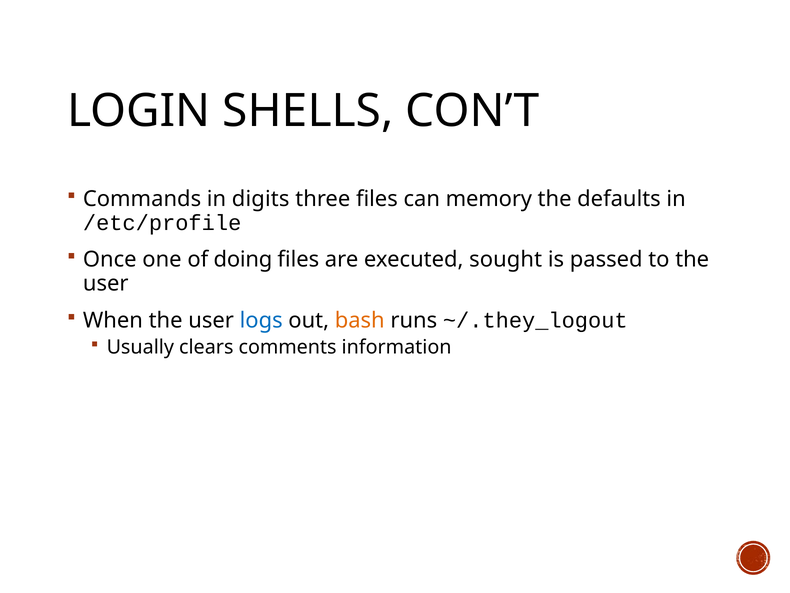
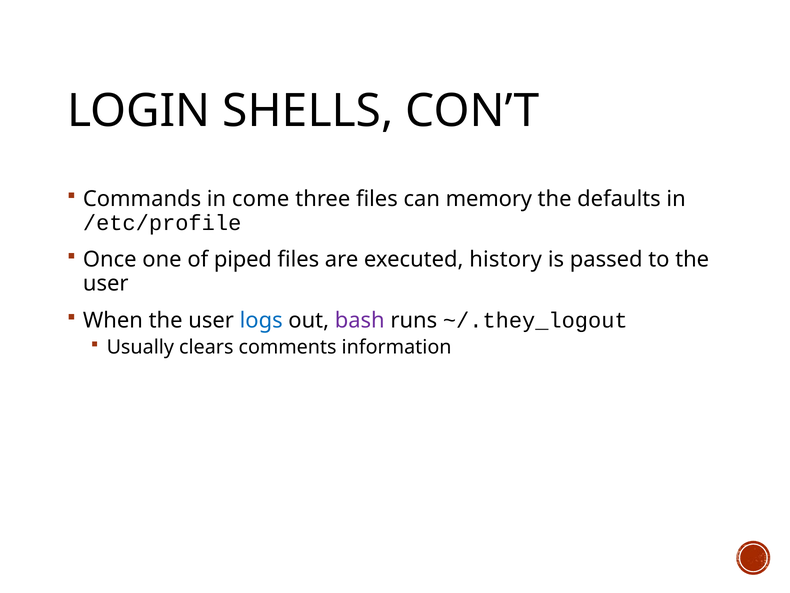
digits: digits -> come (261, 199)
doing: doing -> piped (243, 260)
sought: sought -> history (506, 260)
bash colour: orange -> purple (360, 320)
